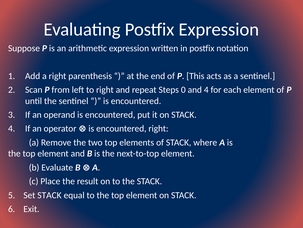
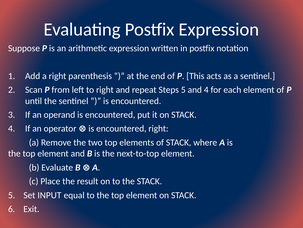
Steps 0: 0 -> 5 (183, 90)
Set STACK: STACK -> INPUT (49, 195)
